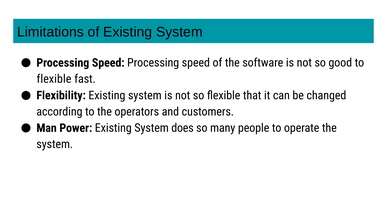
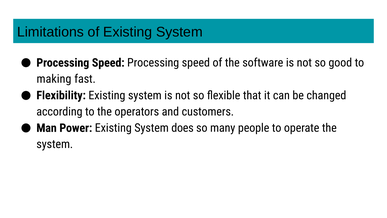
flexible: flexible -> making (54, 79)
